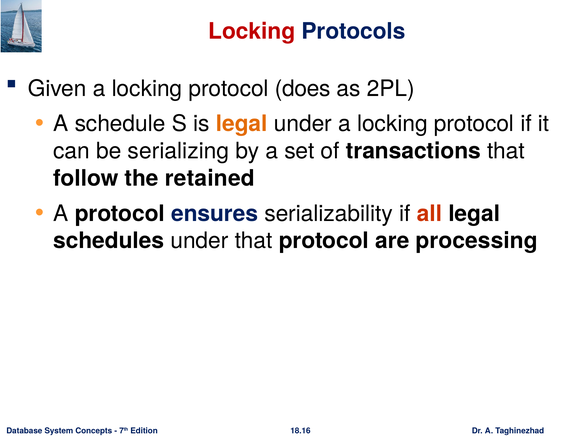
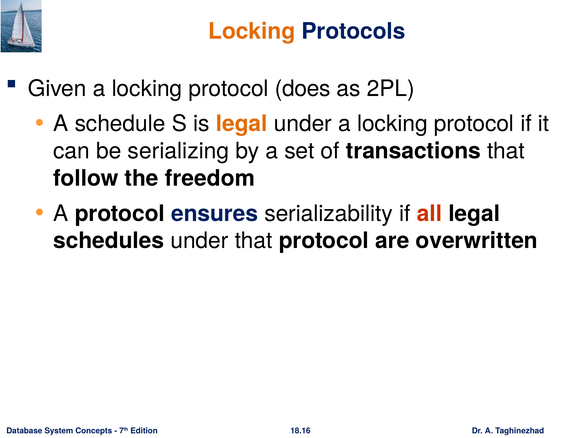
Locking colour: red -> orange (252, 31)
retained: retained -> freedom (210, 178)
processing: processing -> overwritten (477, 241)
